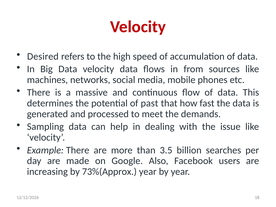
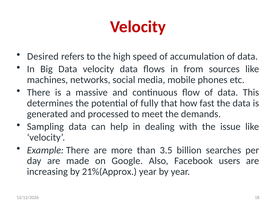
past: past -> fully (150, 103)
73%(Approx: 73%(Approx -> 21%(Approx (109, 172)
